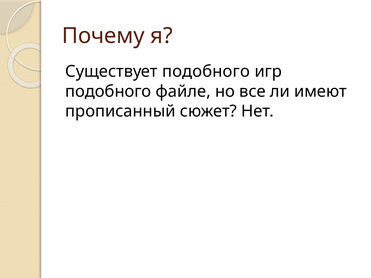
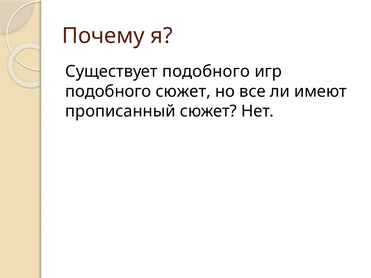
подобного файле: файле -> сюжет (183, 91)
